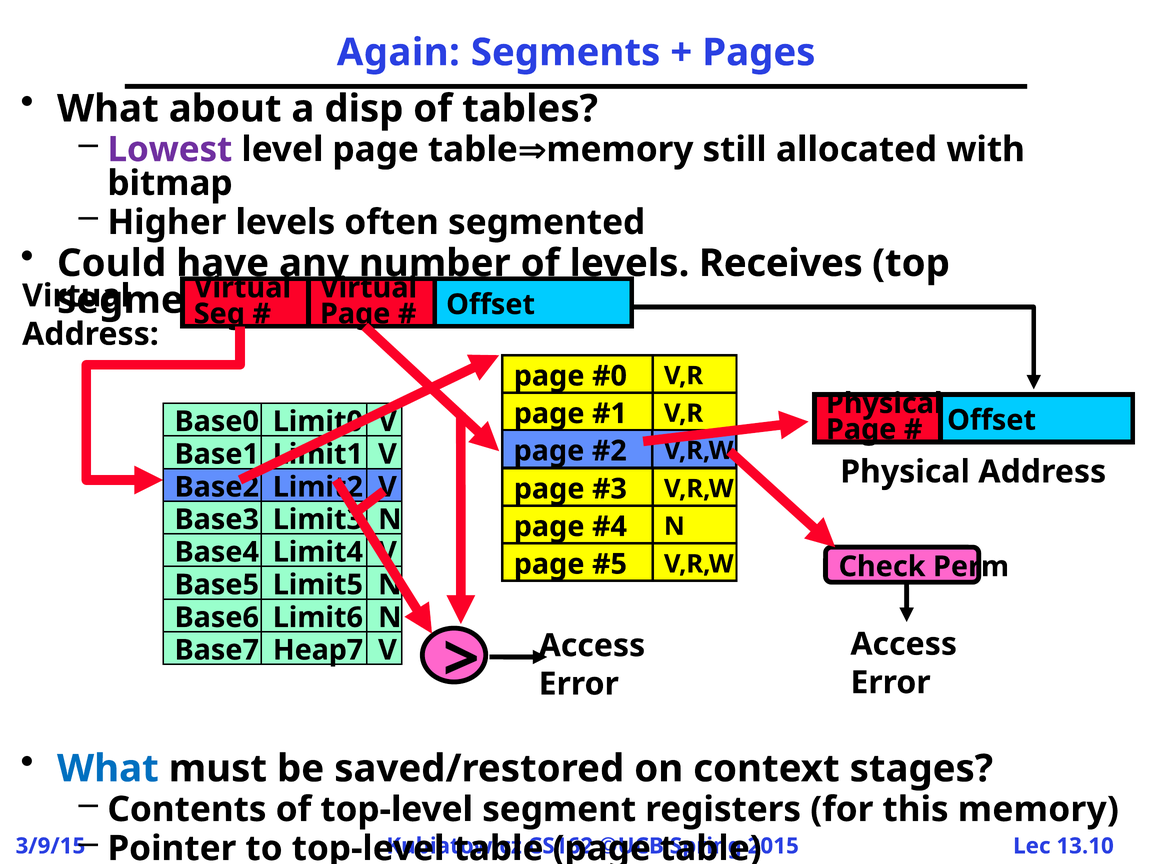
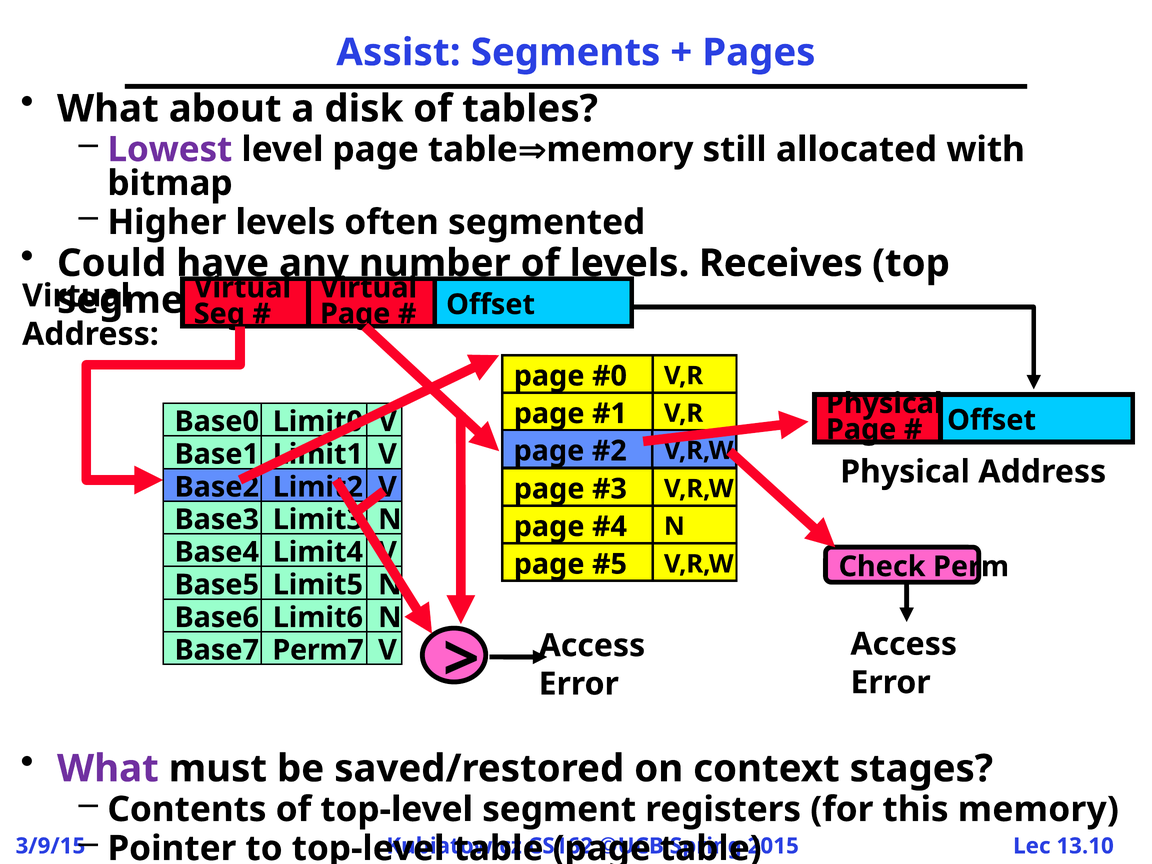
Again: Again -> Assist (398, 53)
disp: disp -> disk (364, 109)
Heap7: Heap7 -> Perm7 (318, 650)
What colour: blue -> purple (108, 769)
